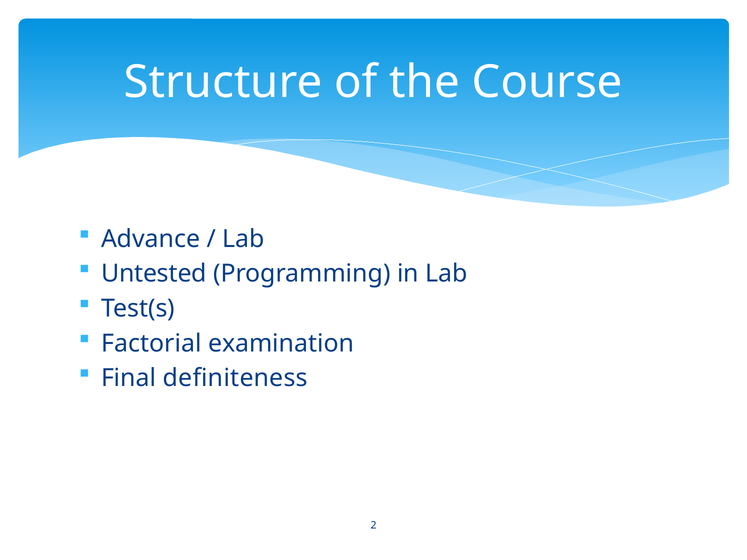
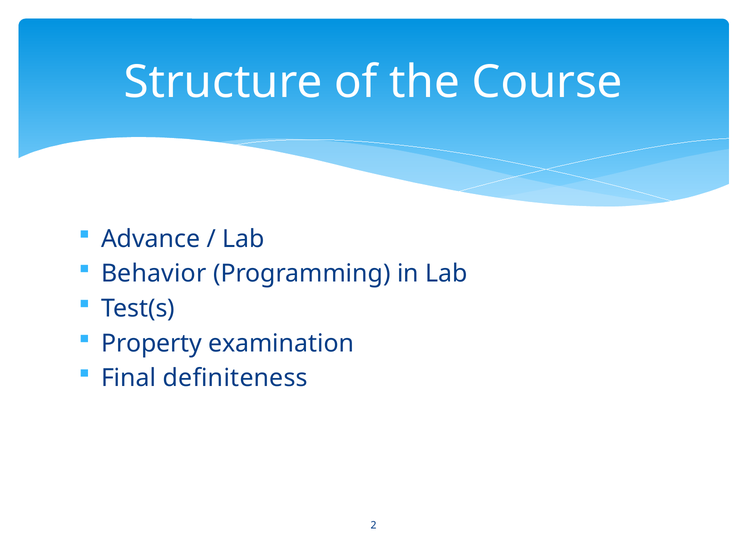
Untested: Untested -> Behavior (154, 274)
Factorial: Factorial -> Property (152, 344)
